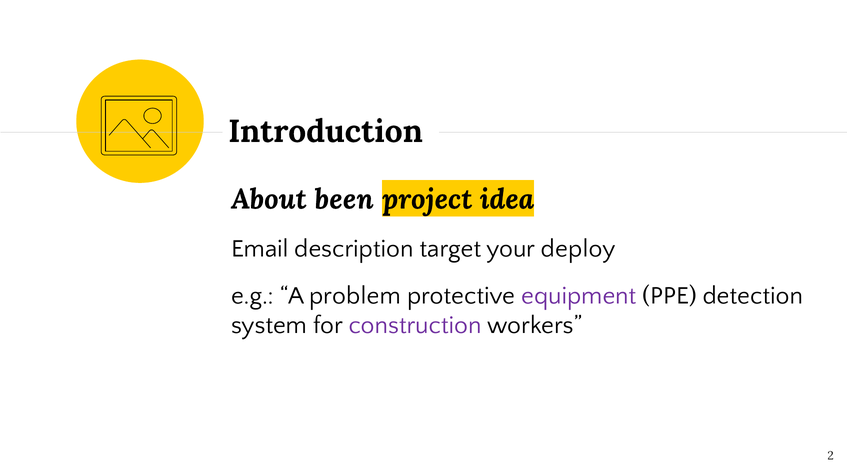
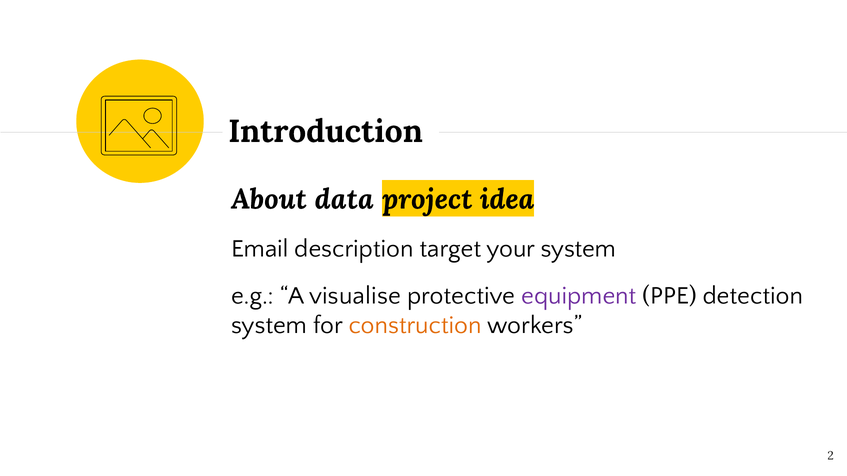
been: been -> data (344, 199)
your deploy: deploy -> system (578, 249)
problem: problem -> visualise (355, 296)
construction colour: purple -> orange (415, 326)
